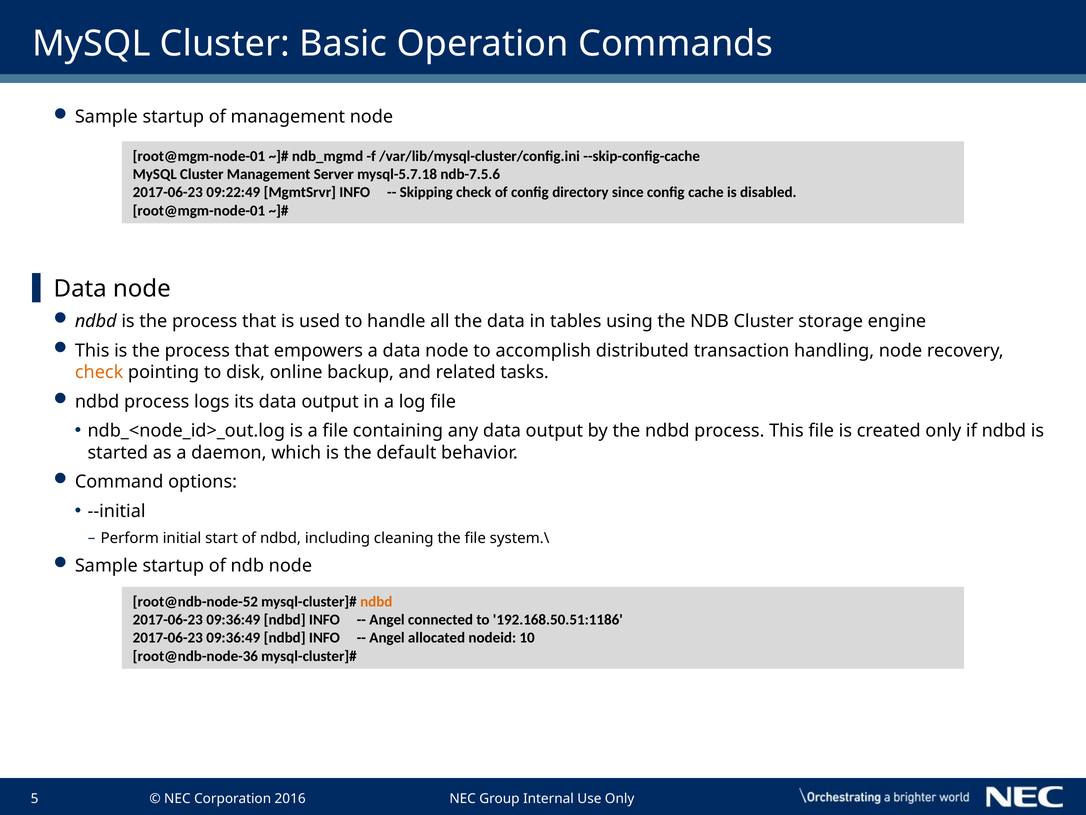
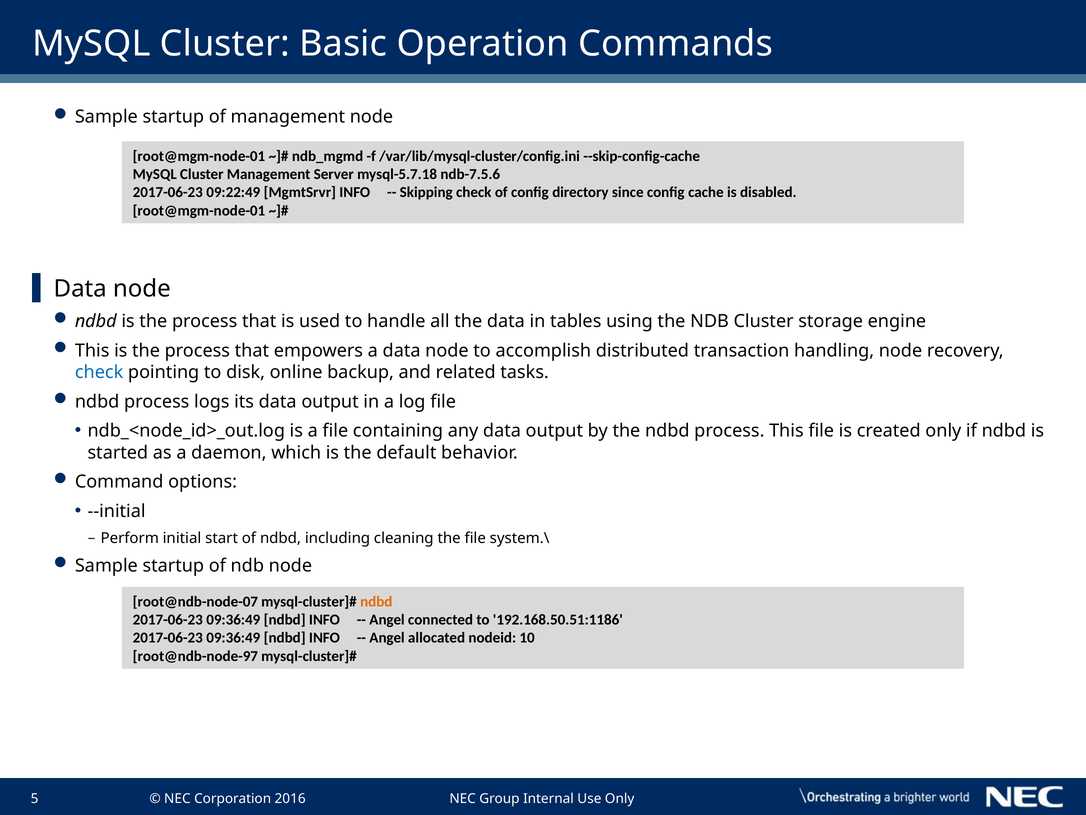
check colour: orange -> blue (99, 372)
root@ndb-node-52: root@ndb-node-52 -> root@ndb-node-07 (195, 601)
root@ndb-node-36: root@ndb-node-36 -> root@ndb-node-97 (195, 656)
